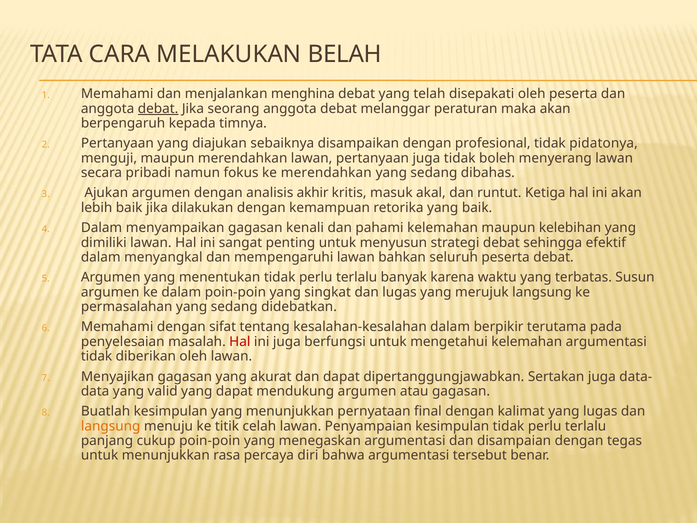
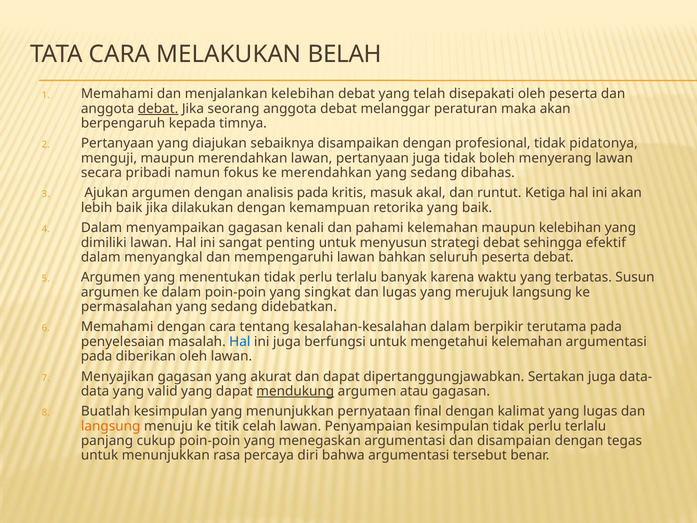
menjalankan menghina: menghina -> kelebihan (303, 94)
analisis akhir: akhir -> pada (313, 193)
dengan sifat: sifat -> cara (223, 327)
Hal colour: red -> blue (240, 341)
tidak: tidak -> pada (97, 356)
mendukung underline: none -> present (295, 391)
